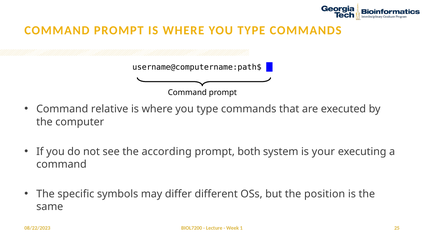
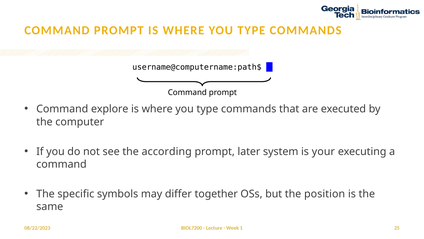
relative: relative -> explore (110, 109)
both: both -> later (249, 151)
different: different -> together (216, 194)
